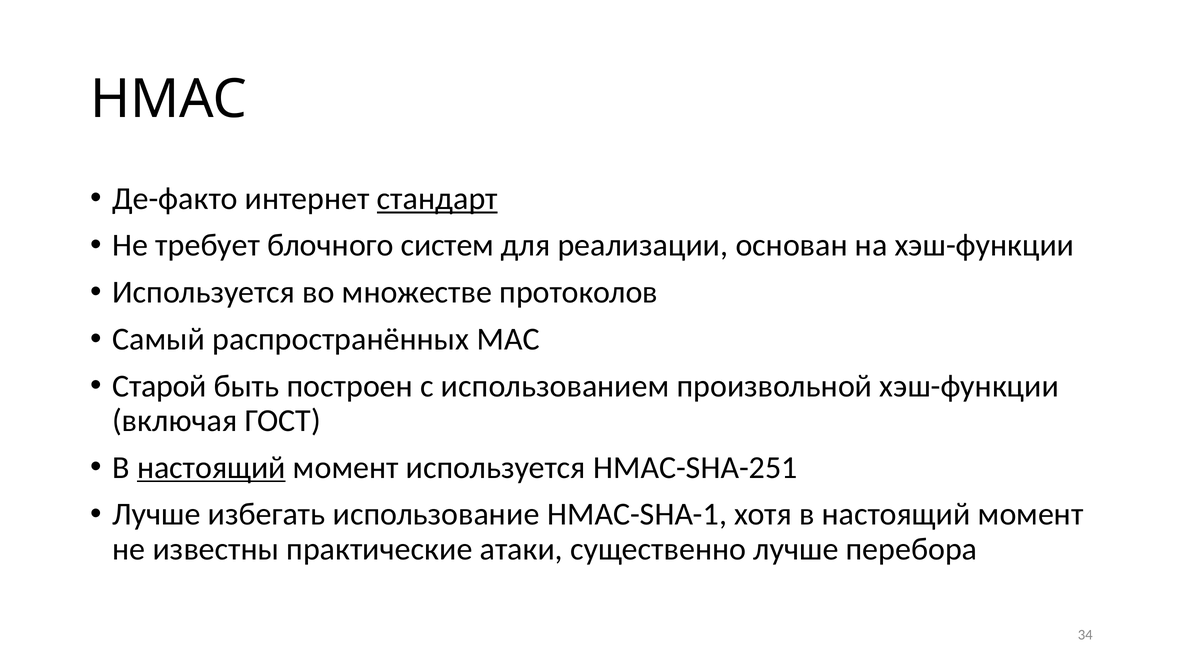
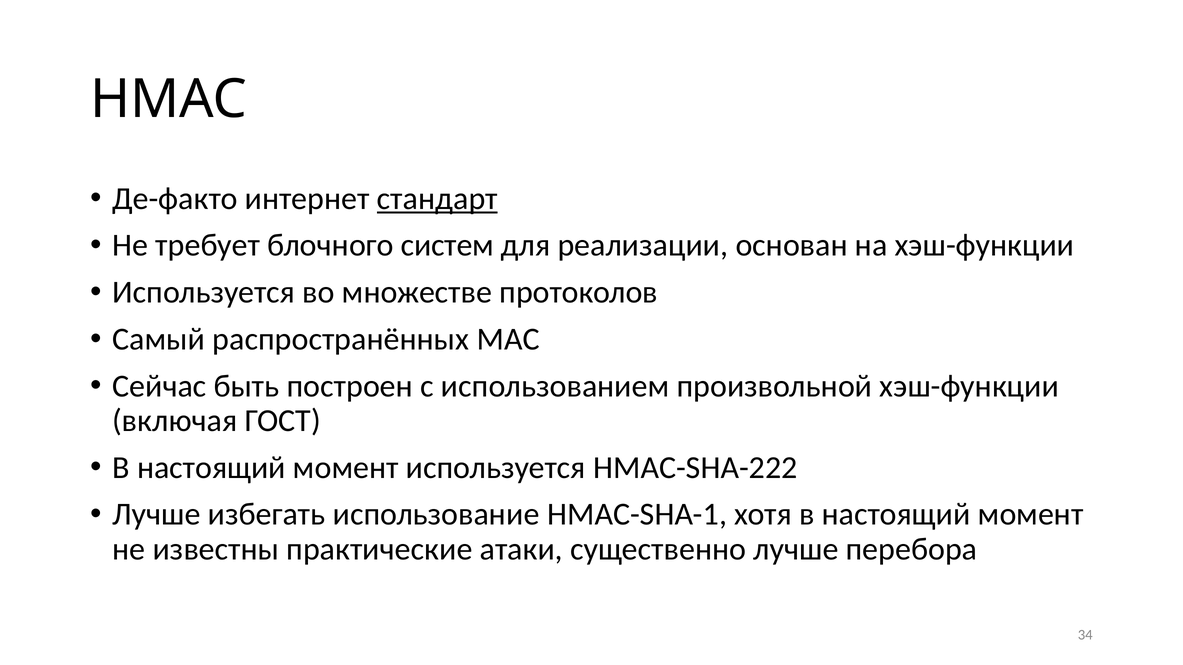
Старой: Старой -> Сейчас (159, 386)
настоящий underline: present -> none (211, 468)
HMAC-SHA-251: HMAC-SHA-251 -> HMAC-SHA-222 (695, 468)
